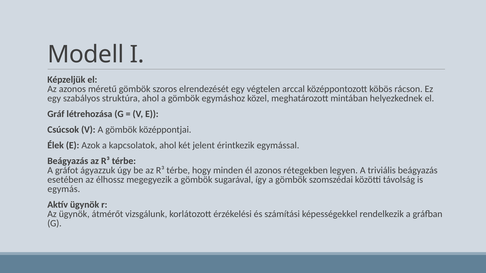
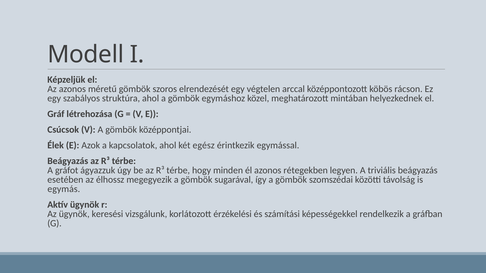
jelent: jelent -> egész (204, 145)
átmérőt: átmérőt -> keresési (107, 214)
